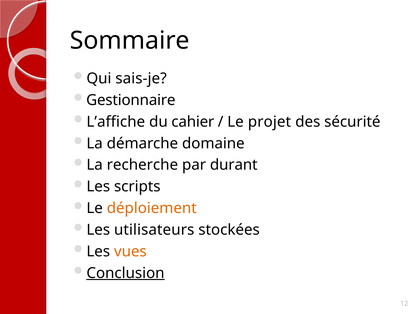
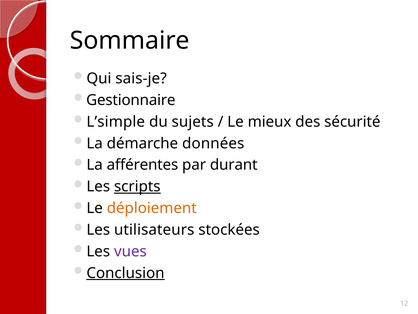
L’affiche: L’affiche -> L’simple (116, 122)
cahier: cahier -> sujets (193, 122)
projet: projet -> mieux (270, 122)
domaine: domaine -> données (213, 143)
recherche: recherche -> afférentes (142, 165)
scripts underline: none -> present (137, 186)
vues colour: orange -> purple (130, 251)
